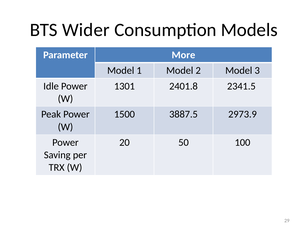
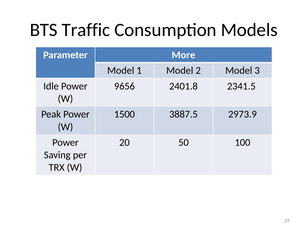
Wider: Wider -> Traffic (86, 30)
1301: 1301 -> 9656 (124, 86)
